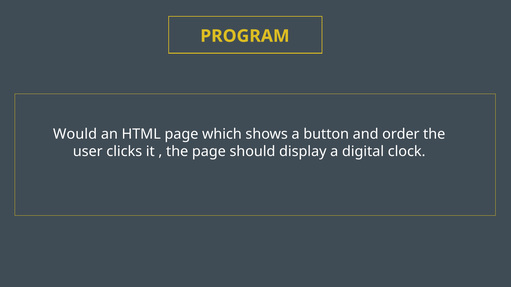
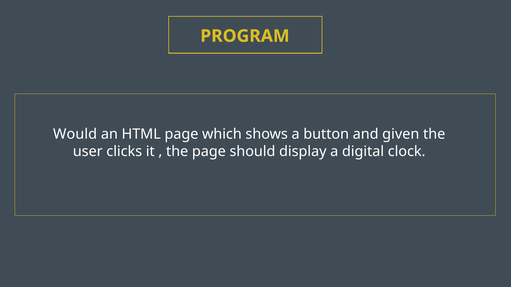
order: order -> given (401, 134)
